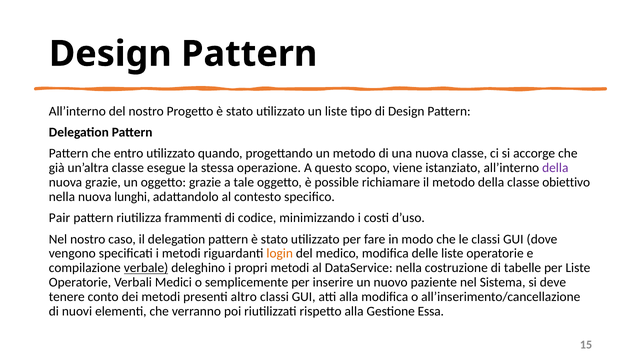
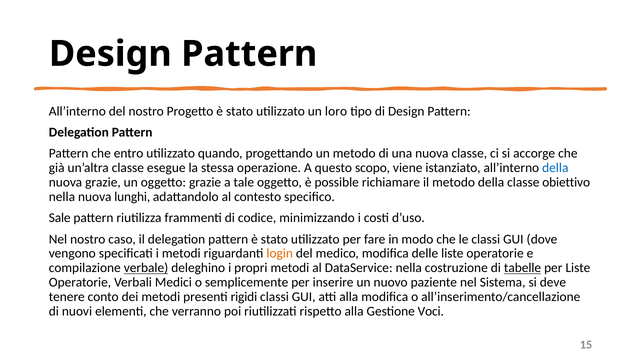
un liste: liste -> loro (336, 111)
della colour: purple -> blue (555, 168)
Pair: Pair -> Sale (60, 218)
tabelle underline: none -> present (523, 268)
altro: altro -> rigidi (244, 297)
Essa: Essa -> Voci (431, 311)
